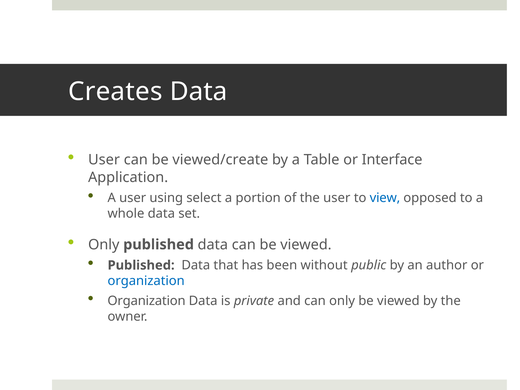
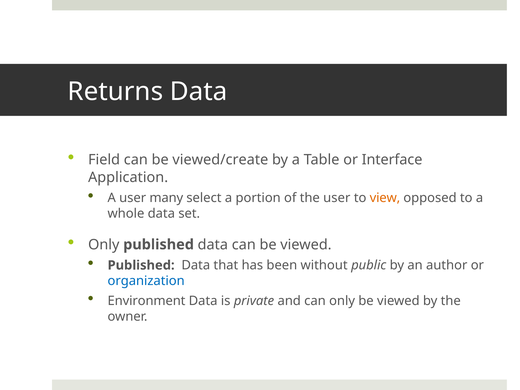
Creates: Creates -> Returns (115, 92)
User: User -> Field (104, 160)
using: using -> many (166, 198)
view colour: blue -> orange (385, 198)
Organization: Organization -> Environment (147, 301)
